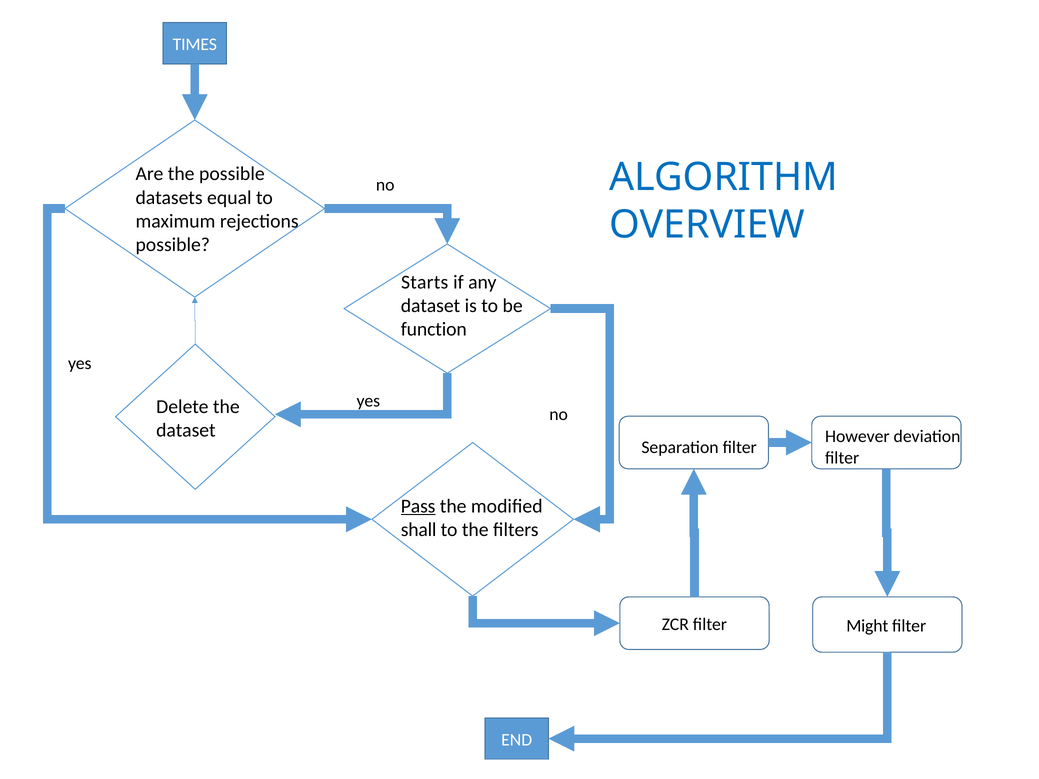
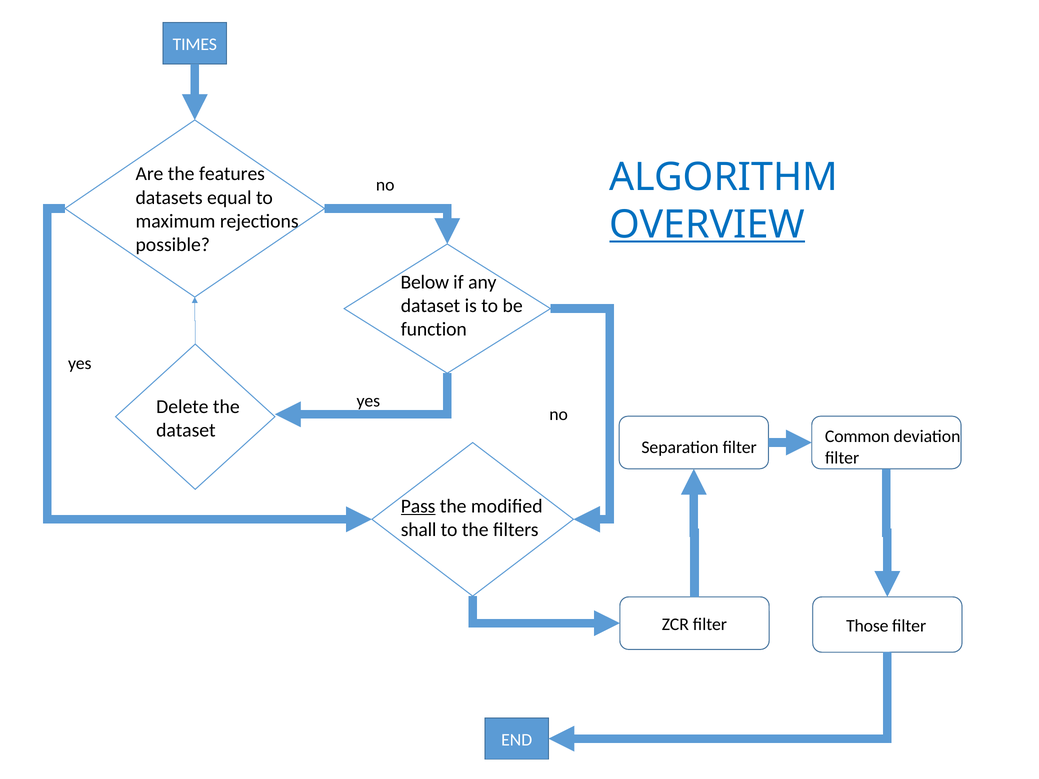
the possible: possible -> features (232, 174)
OVERVIEW underline: none -> present (707, 225)
Starts: Starts -> Below (425, 282)
However: However -> Common (857, 437)
Might: Might -> Those (867, 626)
